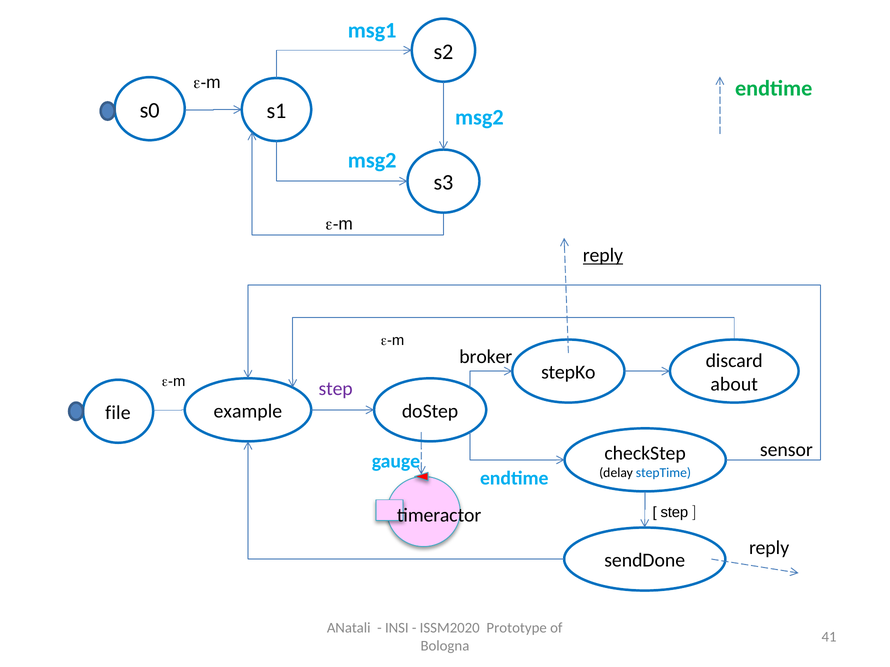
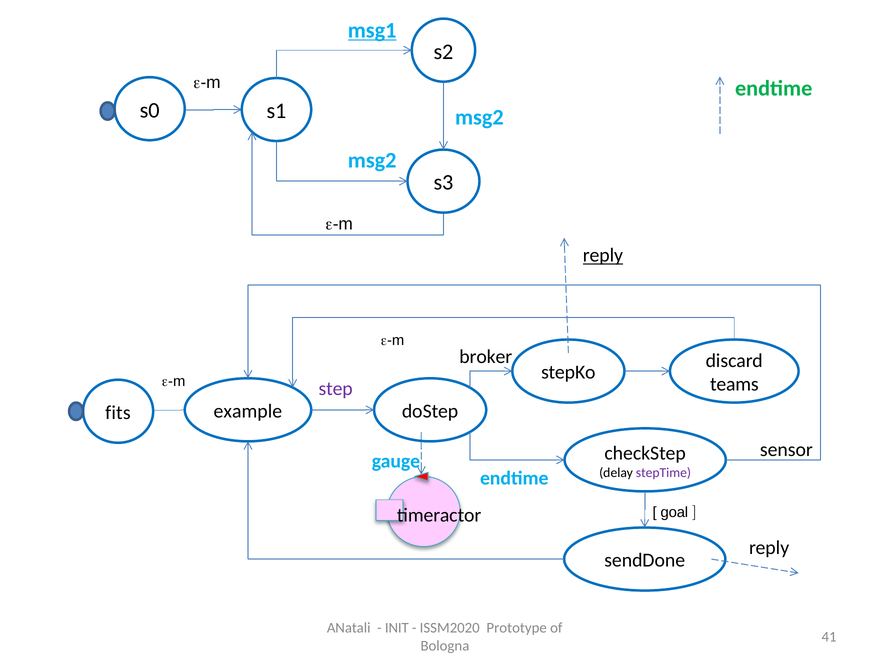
msg1 underline: none -> present (372, 30)
about: about -> teams (734, 385)
file: file -> fits (118, 413)
stepTime colour: blue -> purple (663, 473)
step: step -> goal (674, 513)
INSI: INSI -> INIT (397, 629)
